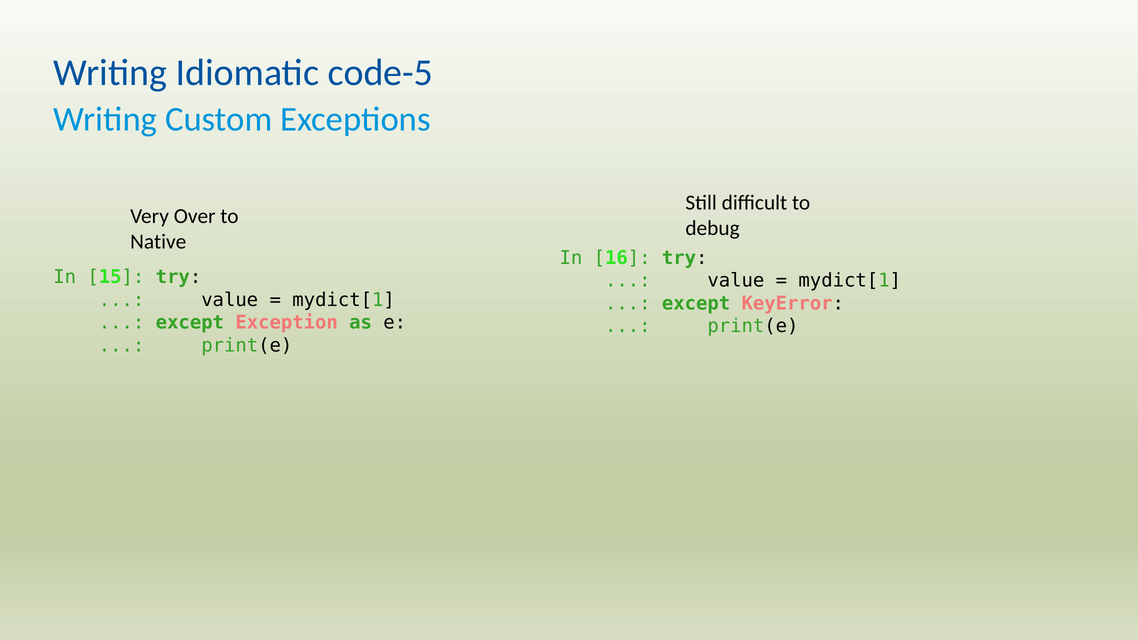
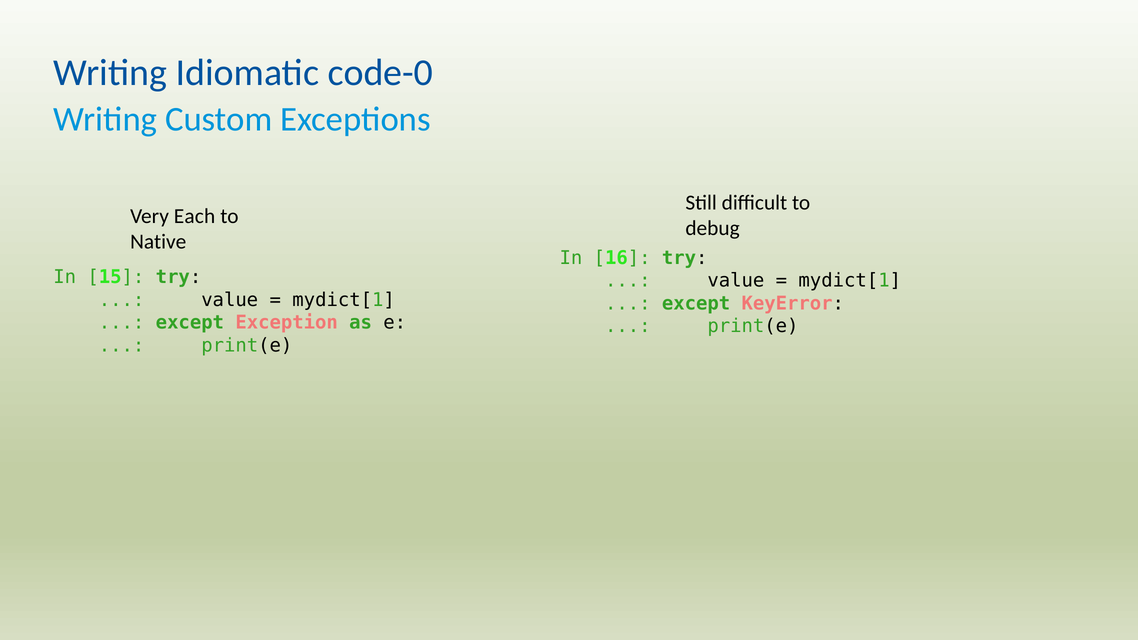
code-5: code-5 -> code-0 (380, 73)
Over: Over -> Each (195, 216)
